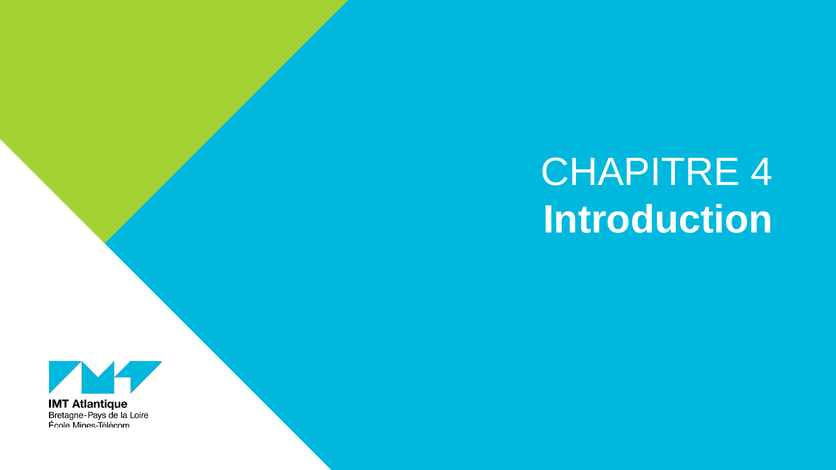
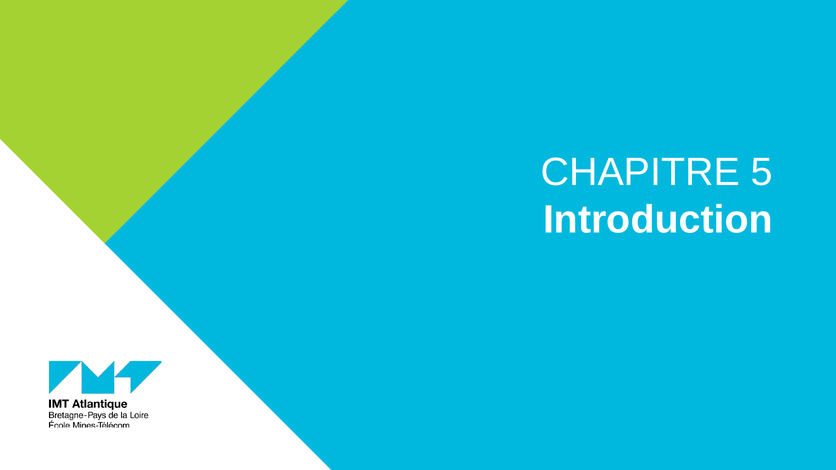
4: 4 -> 5 (762, 172)
